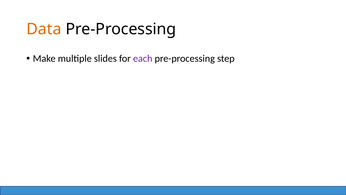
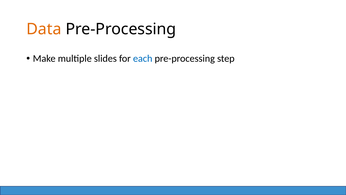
each colour: purple -> blue (143, 58)
